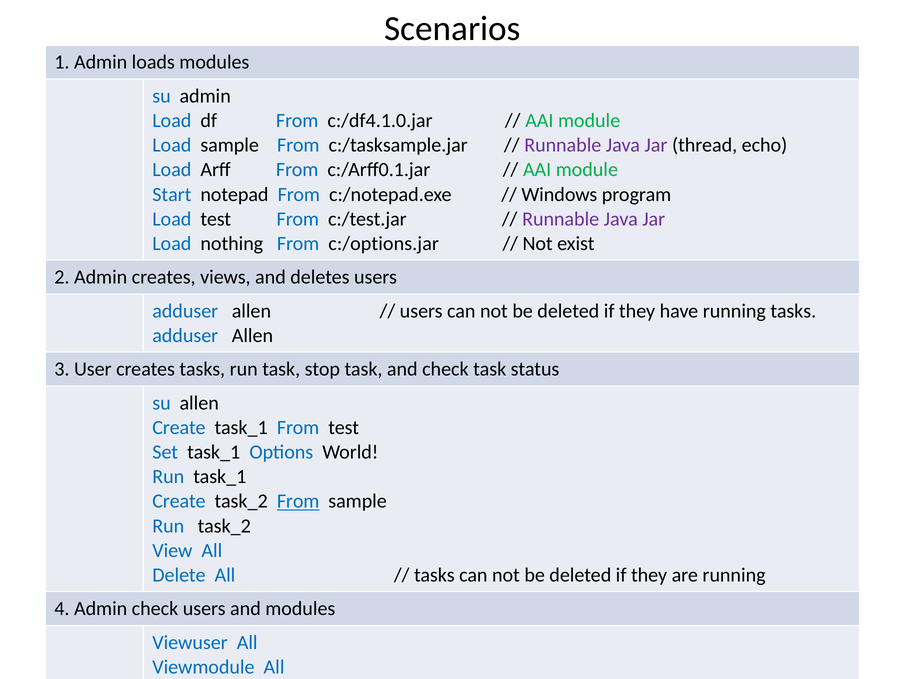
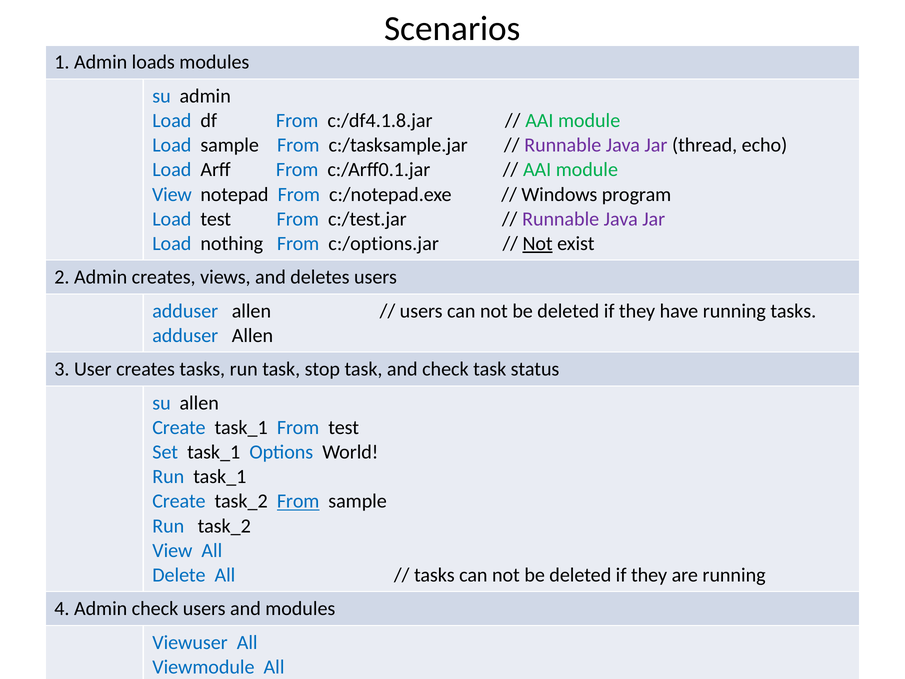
c:/df4.1.0.jar: c:/df4.1.0.jar -> c:/df4.1.8.jar (380, 121)
Start: Start -> View (172, 194)
Not underline: none -> present (538, 243)
